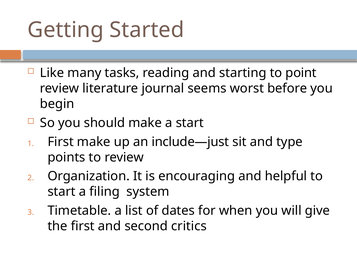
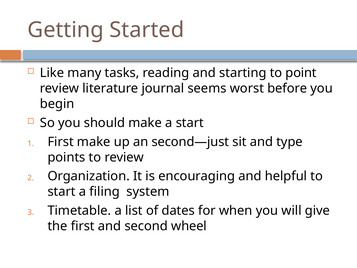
include—just: include—just -> second—just (190, 142)
critics: critics -> wheel (189, 226)
